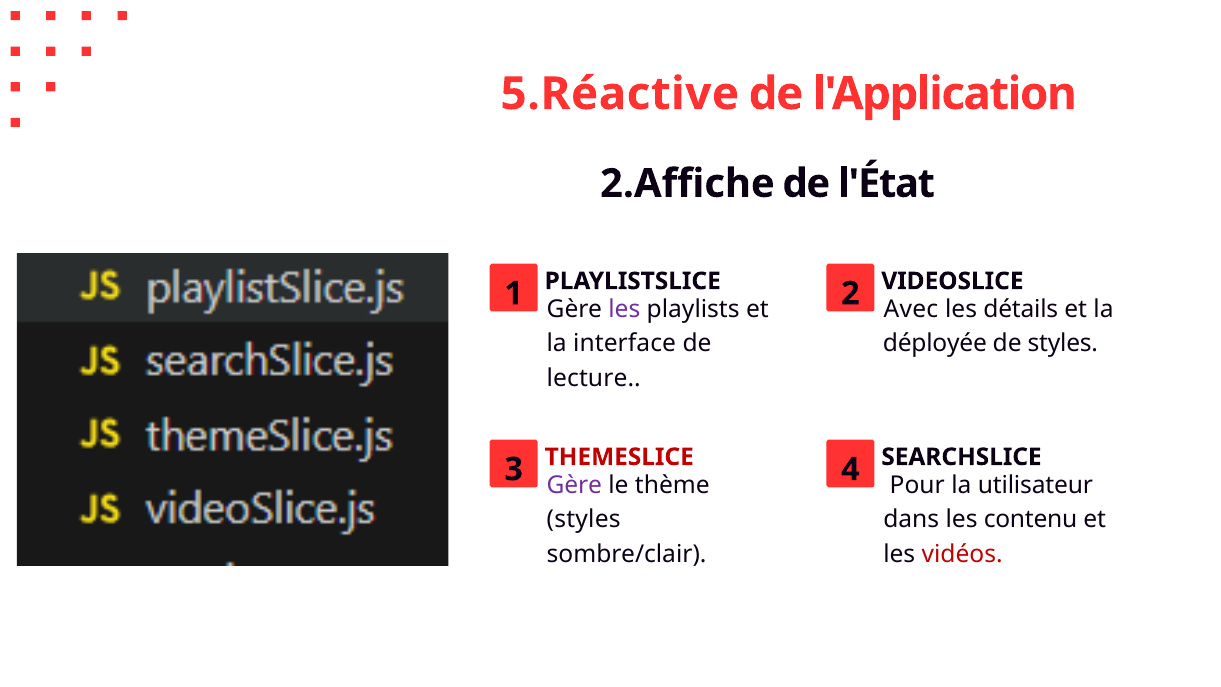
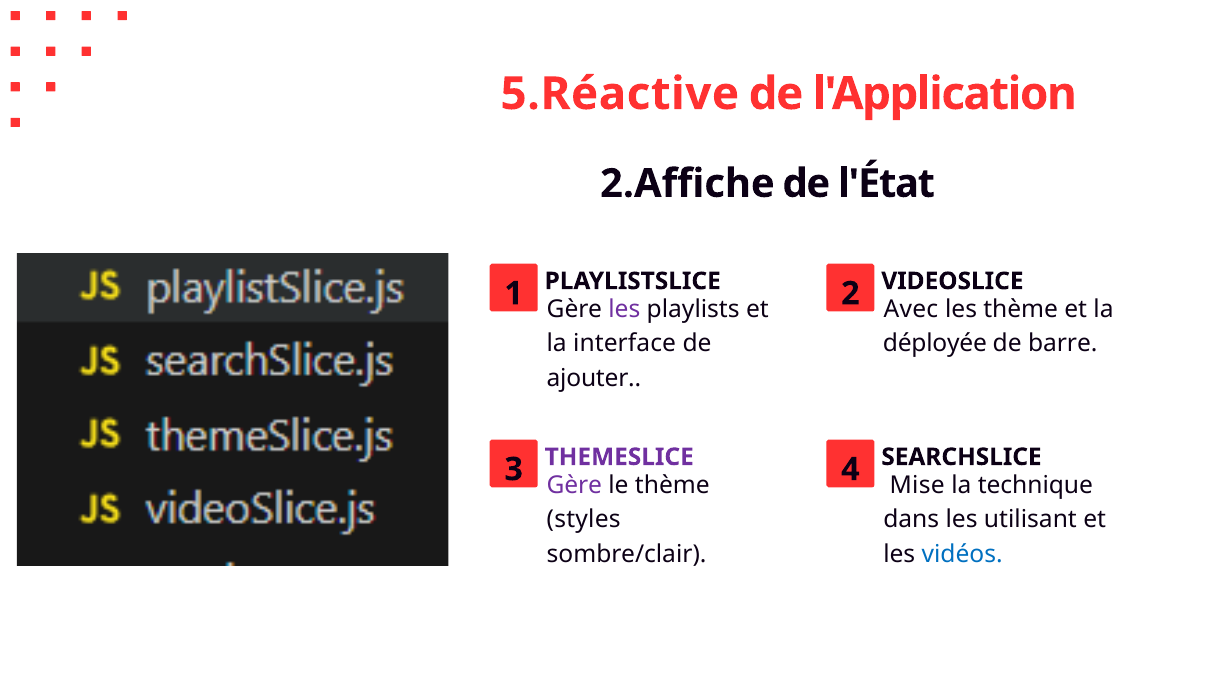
les détails: détails -> thème (1021, 309)
de styles: styles -> barre (1063, 344)
lecture: lecture -> ajouter (594, 378)
THEMESLICE colour: red -> purple (619, 457)
Pour: Pour -> Mise (917, 485)
utilisateur: utilisateur -> technique (1035, 485)
contenu: contenu -> utilisant (1030, 519)
vidéos colour: red -> blue (962, 554)
